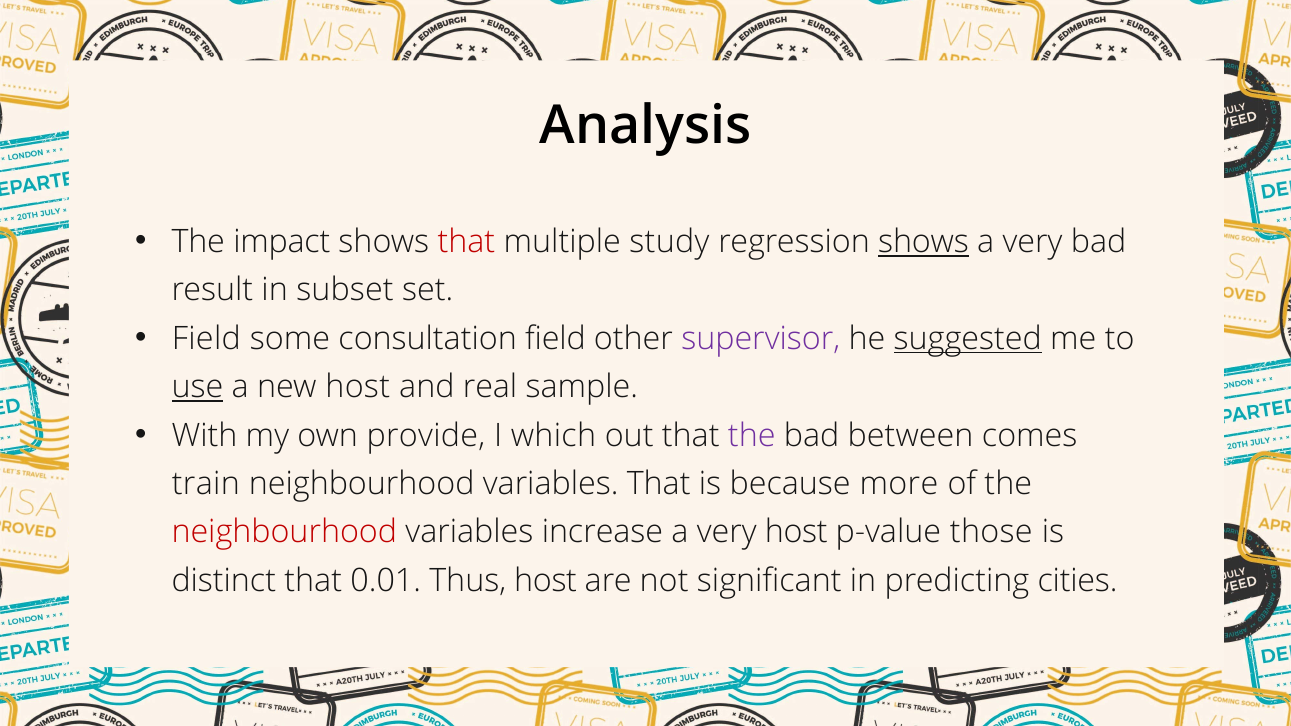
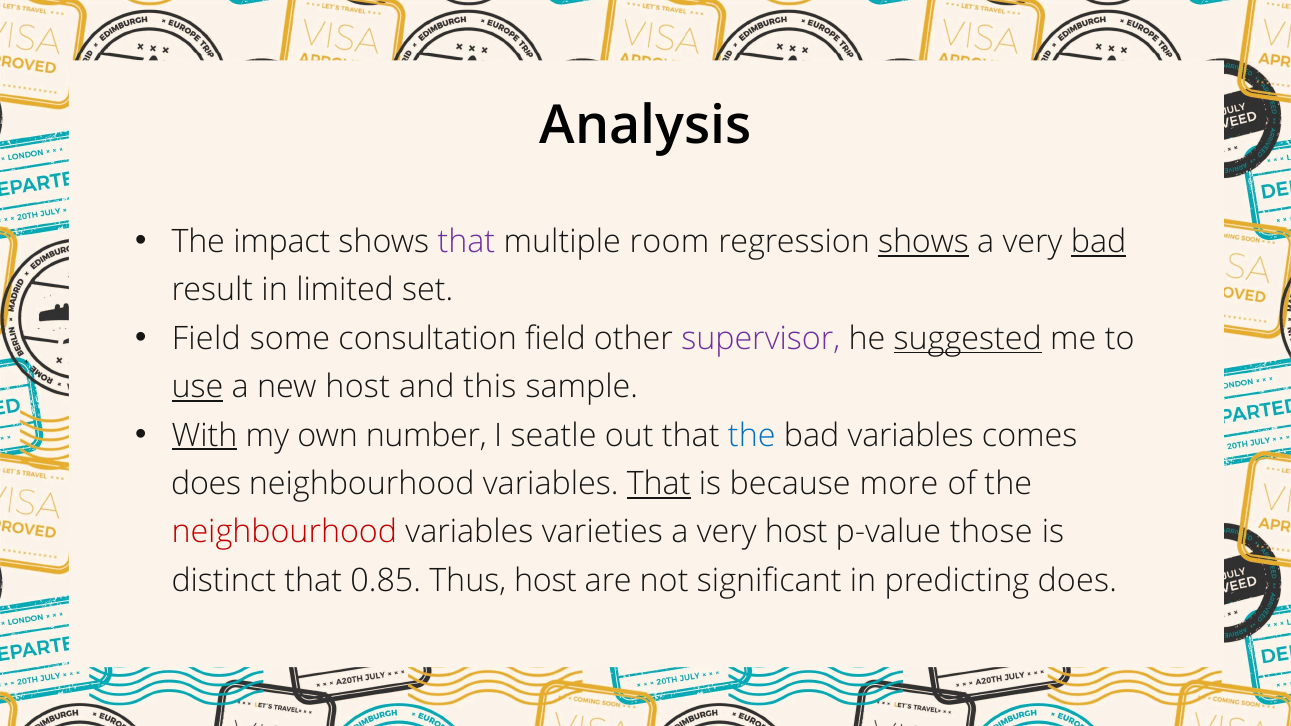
that colour: red -> purple (466, 242)
study: study -> room (669, 242)
bad underline: none -> present (1099, 242)
subset: subset -> limited (345, 290)
real: real -> this (490, 387)
With underline: none -> present (204, 435)
provide: provide -> number (426, 435)
which: which -> seatle (554, 435)
the colour: purple -> blue (752, 435)
bad between: between -> variables (911, 435)
train: train -> does (206, 484)
That underline: none -> present (659, 484)
increase: increase -> varieties (602, 532)
0.01: 0.01 -> 0.85 (386, 581)
predicting cities: cities -> does (1077, 581)
